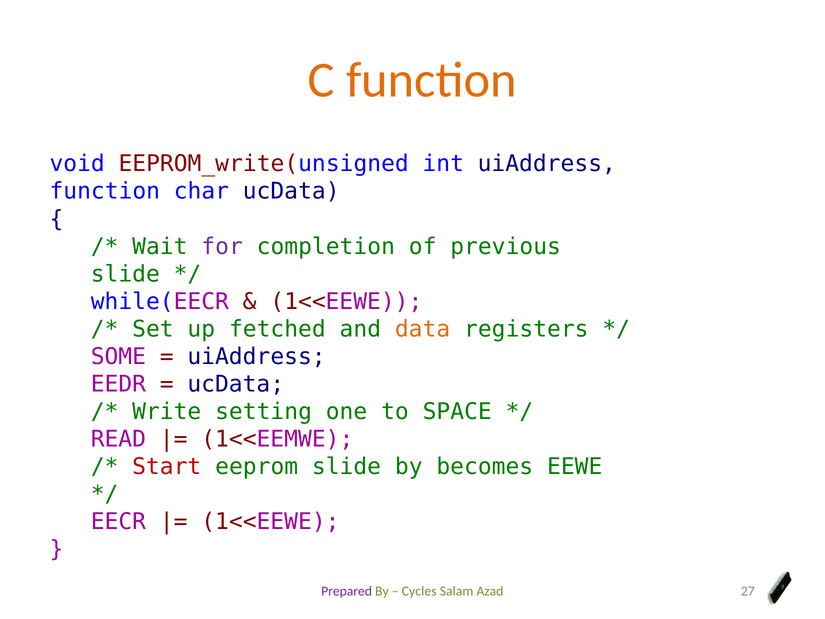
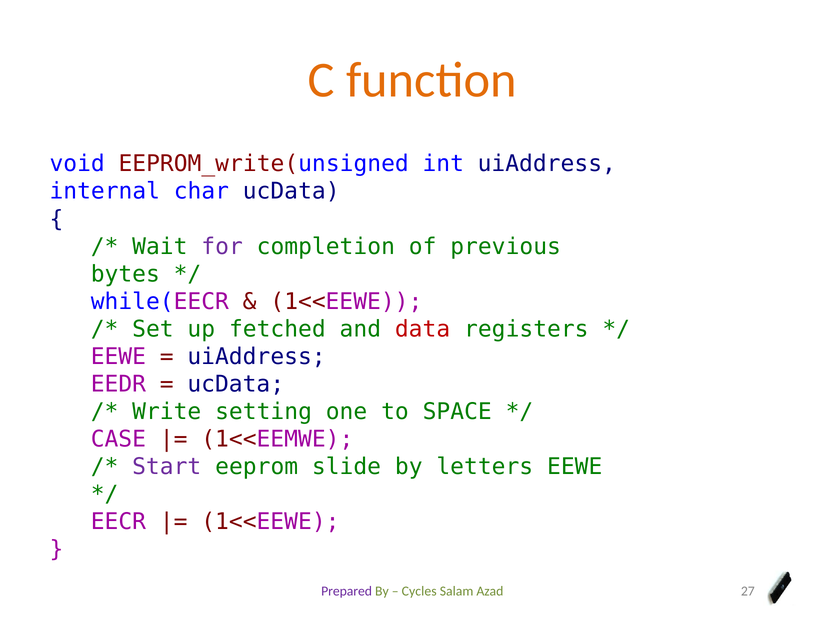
function: function -> internal (105, 191)
slide: slide -> bytes (125, 274)
data colour: orange -> red (423, 329)
SOME: SOME -> EEWE (118, 356)
READ: READ -> CASE (118, 439)
Start colour: red -> purple (167, 466)
becomes: becomes -> letters (485, 466)
